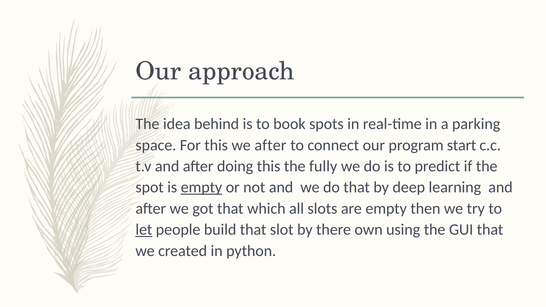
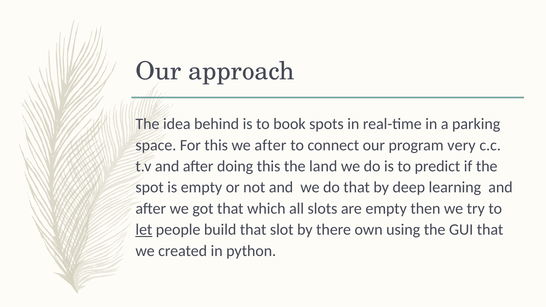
start: start -> very (461, 145)
fully: fully -> land (323, 166)
empty underline: present -> none (201, 187)
